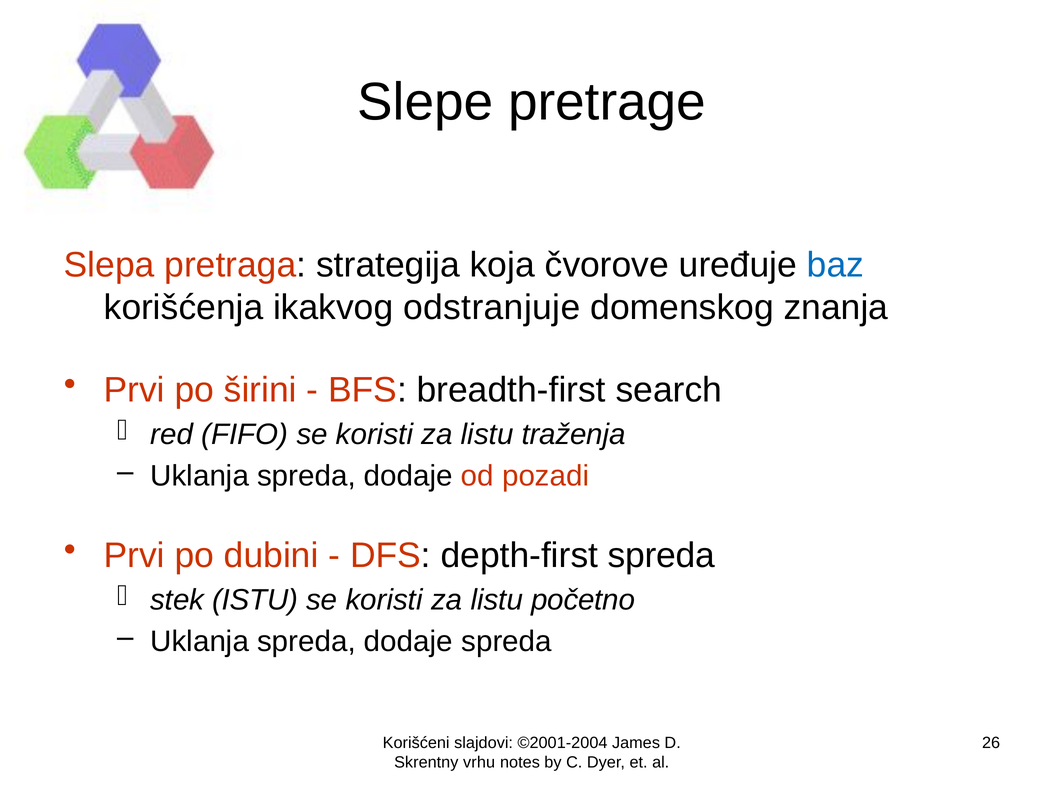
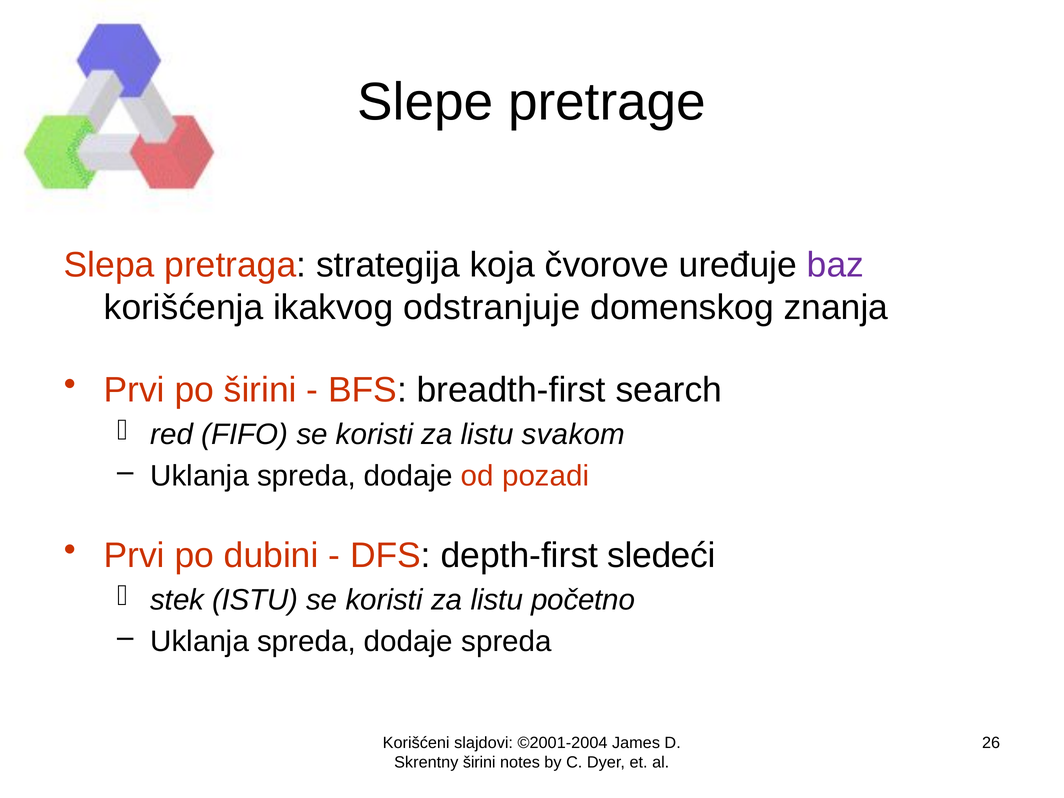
baz colour: blue -> purple (835, 265)
traženja: traženja -> svakom (573, 435)
depth-first spreda: spreda -> sledeći (661, 556)
Skrentny vrhu: vrhu -> širini (479, 762)
